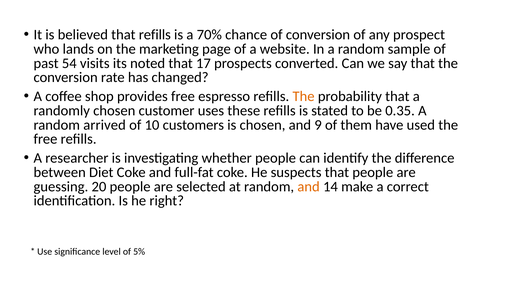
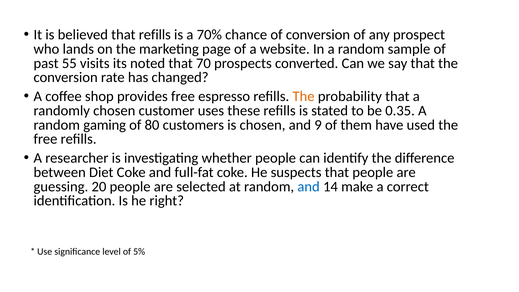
54: 54 -> 55 (69, 63)
17: 17 -> 70 (203, 63)
arrived: arrived -> gaming (105, 125)
10: 10 -> 80 (152, 125)
and colour: orange -> blue (309, 187)
